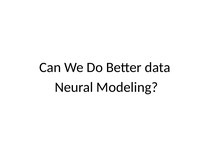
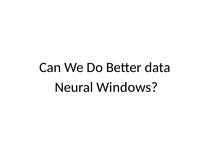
Modeling: Modeling -> Windows (127, 88)
